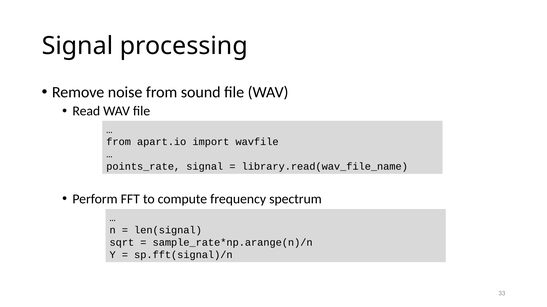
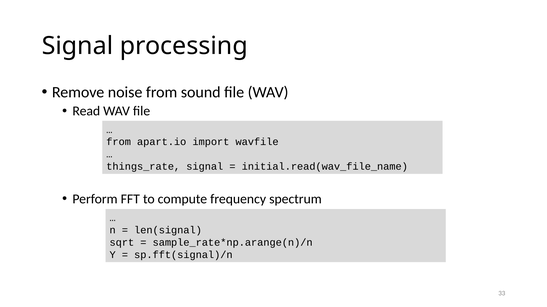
points_rate: points_rate -> things_rate (143, 167)
library.read(wav_file_name: library.read(wav_file_name -> initial.read(wav_file_name (325, 167)
